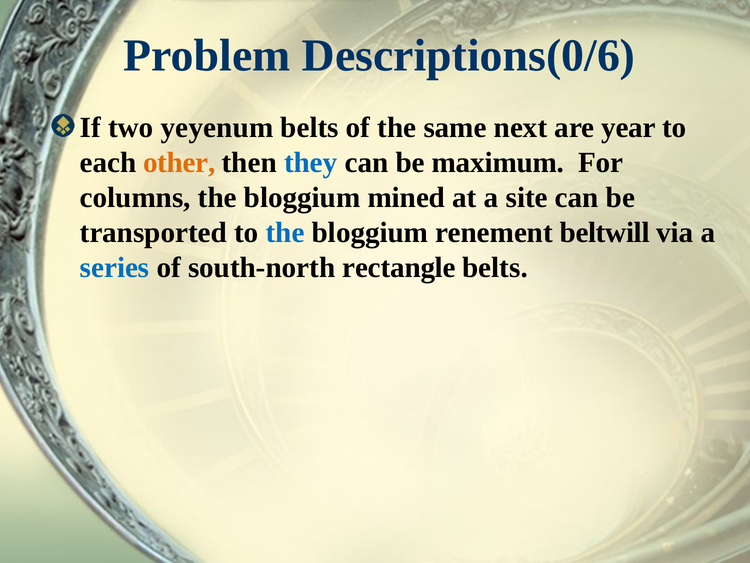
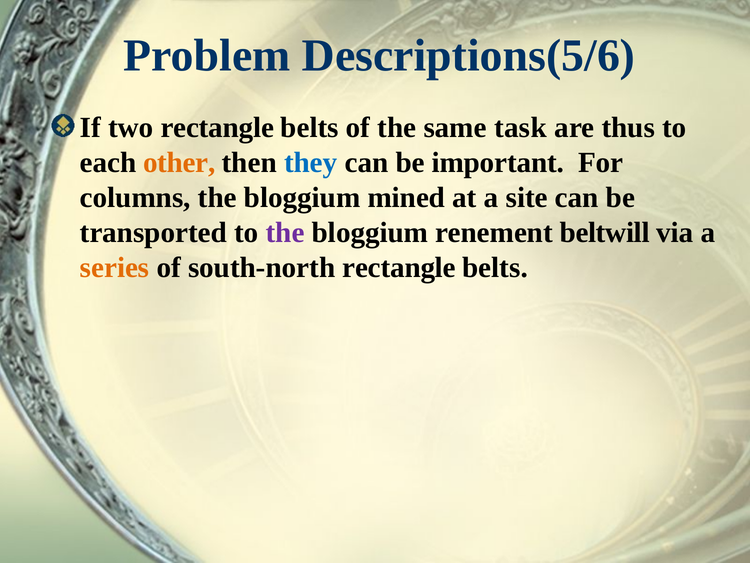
Descriptions(0/6: Descriptions(0/6 -> Descriptions(5/6 (469, 56)
two yeyenum: yeyenum -> rectangle (217, 127)
next: next -> task (520, 127)
year: year -> thus (628, 127)
maximum: maximum -> important (498, 162)
the colour: blue -> purple (285, 232)
series colour: blue -> orange (115, 267)
